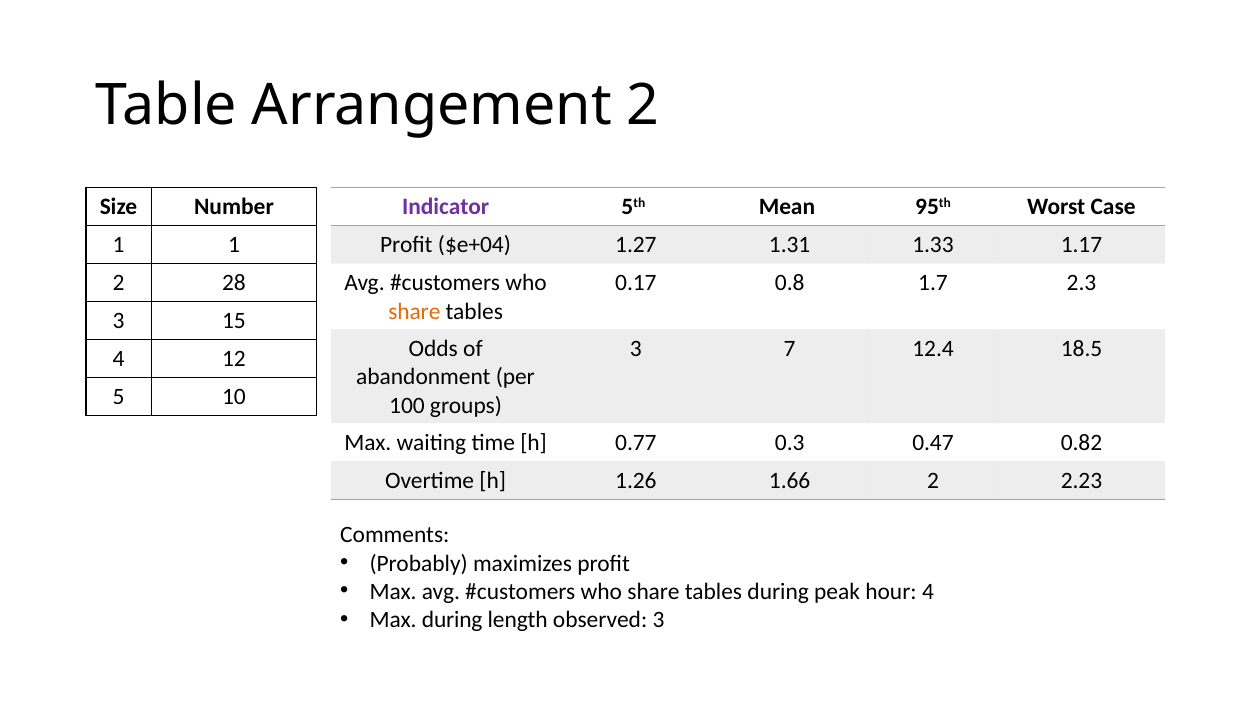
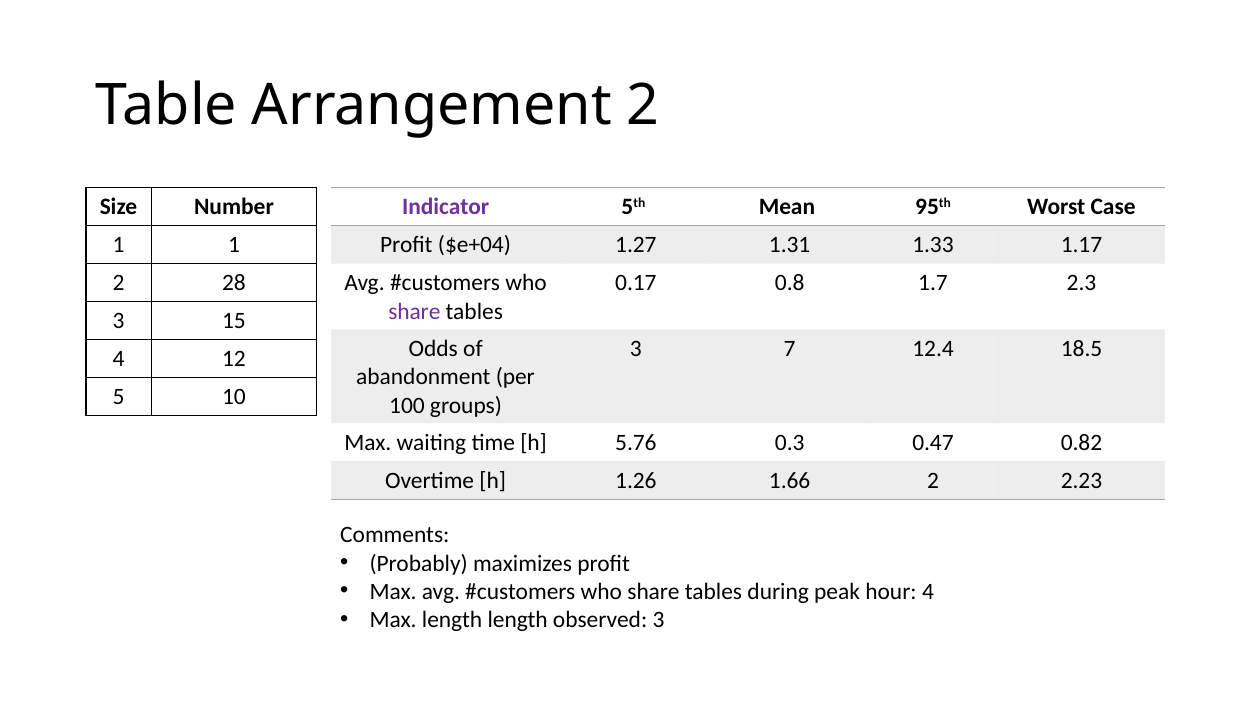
share colour: orange -> purple (414, 311)
0.77: 0.77 -> 5.76 (636, 442)
Max during: during -> length (452, 619)
